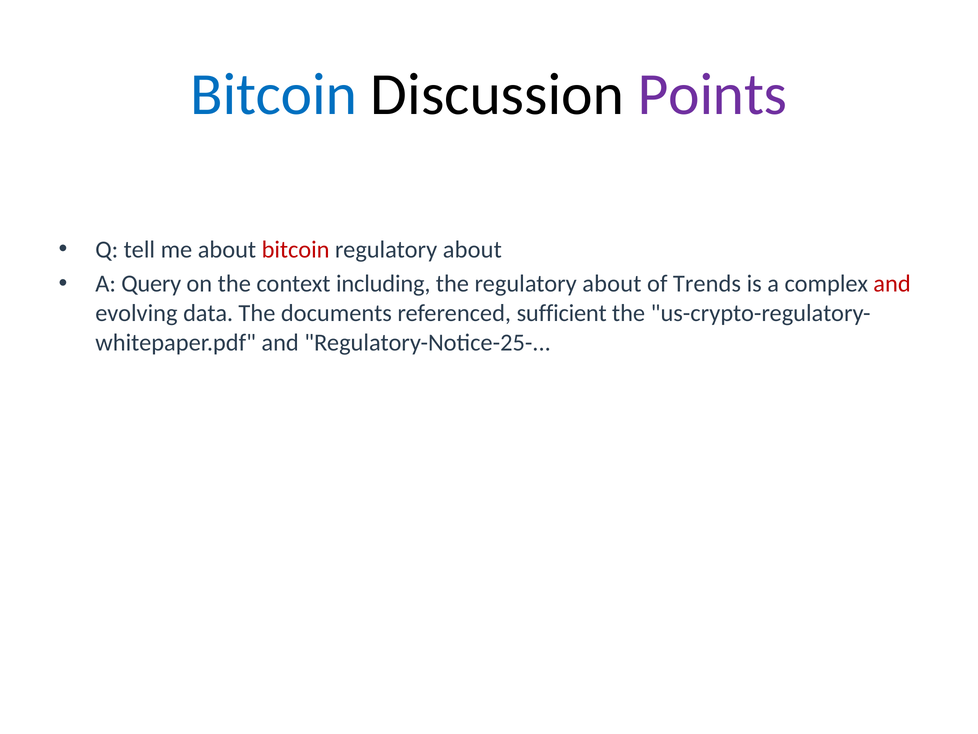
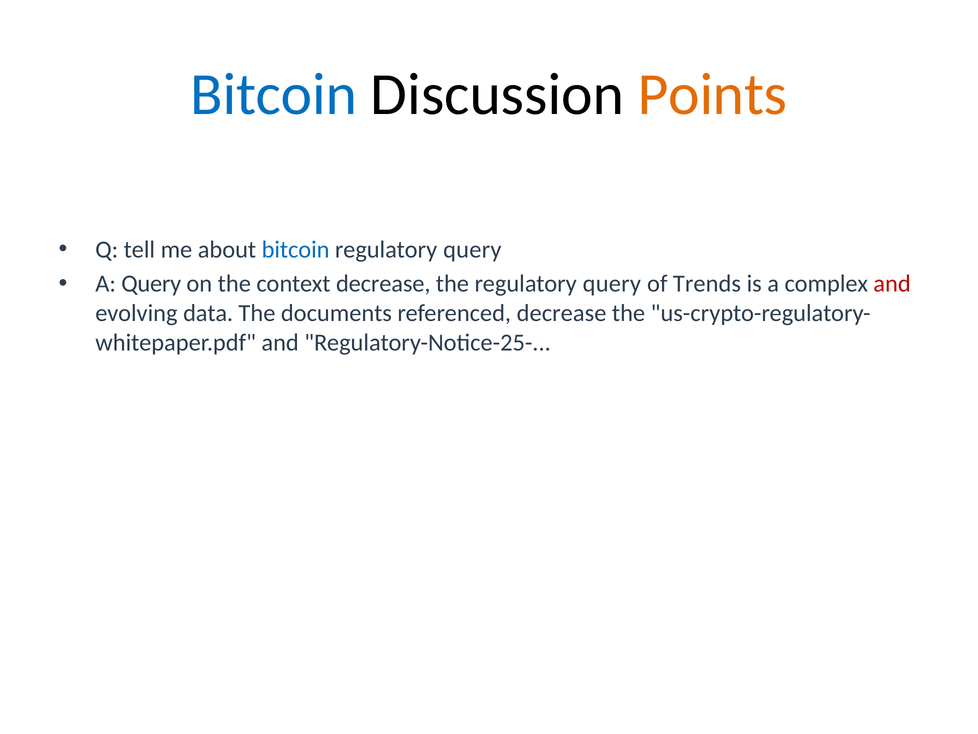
Points colour: purple -> orange (712, 95)
bitcoin colour: red -> blue (296, 249)
about: about -> query (472, 249)
context including: including -> decrease (383, 284)
the regulatory about: about -> query (612, 284)
referenced sufficient: sufficient -> decrease (562, 313)
